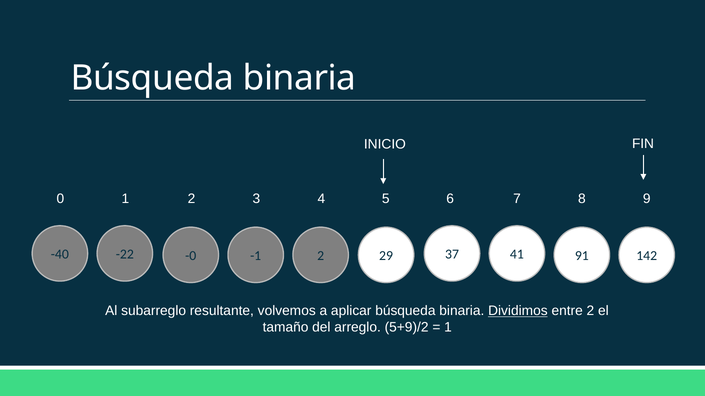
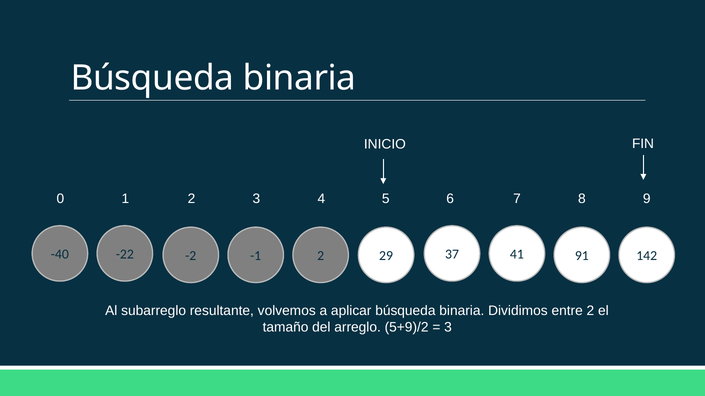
-0: -0 -> -2 (191, 256)
Dividimos underline: present -> none (518, 311)
1: 1 -> 3 (448, 328)
